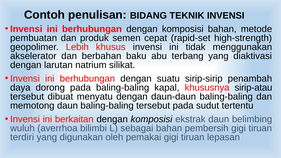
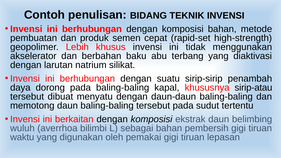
terdiri: terdiri -> waktu (22, 137)
